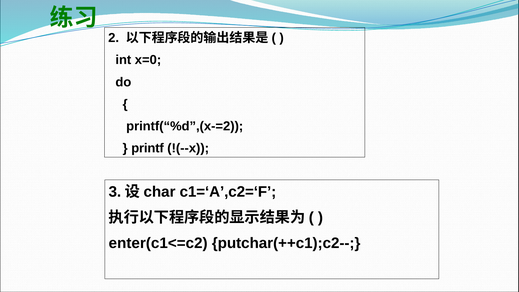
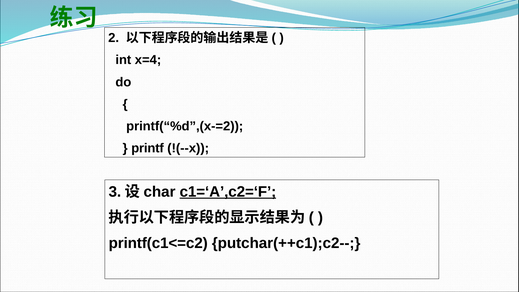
x=0: x=0 -> x=4 (148, 60)
c1=‘A’,c2=‘F underline: none -> present (228, 192)
enter(c1<=c2: enter(c1<=c2 -> printf(c1<=c2 (158, 243)
